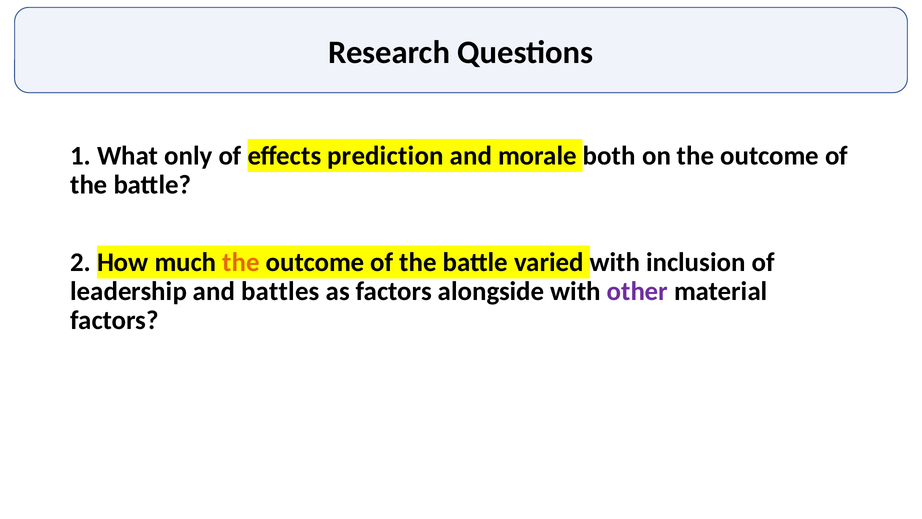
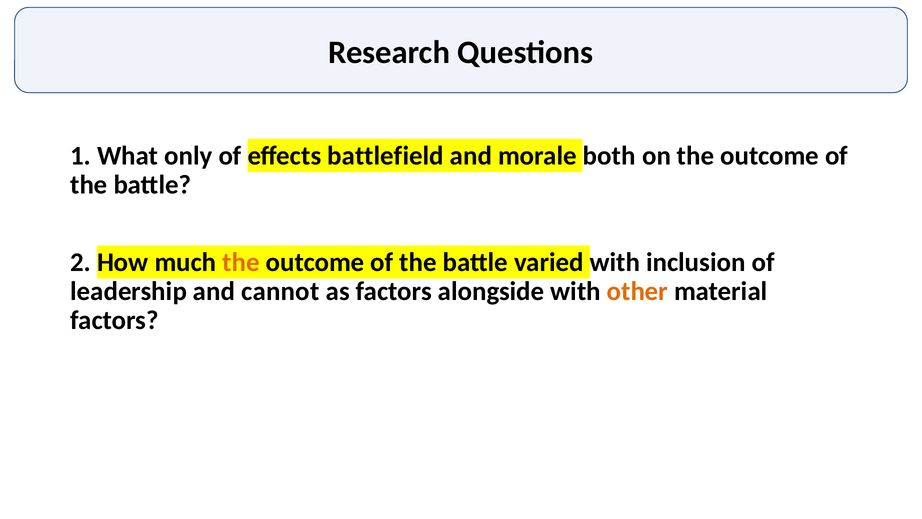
prediction: prediction -> battlefield (386, 156)
battles: battles -> cannot (280, 291)
other colour: purple -> orange (637, 291)
